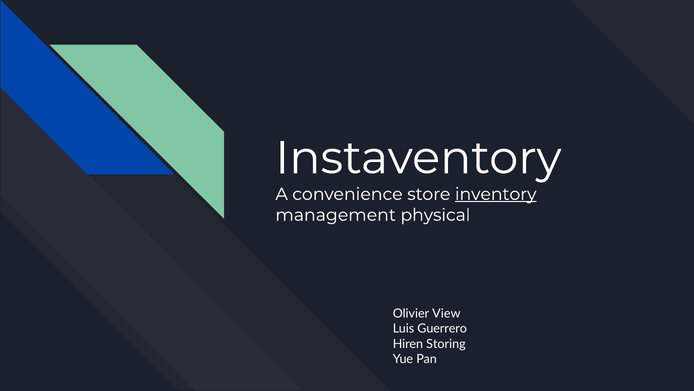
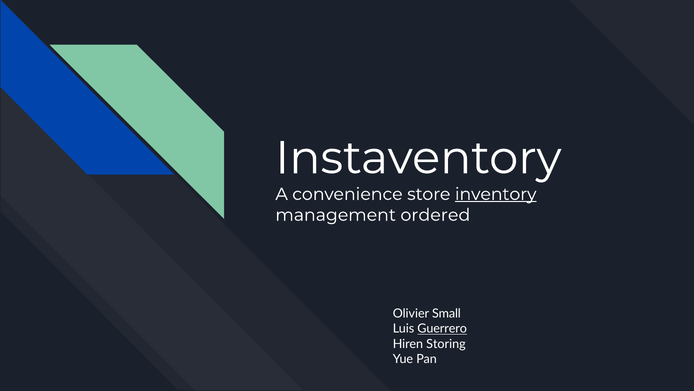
physical: physical -> ordered (435, 215)
View: View -> Small (446, 313)
Guerrero underline: none -> present (442, 328)
